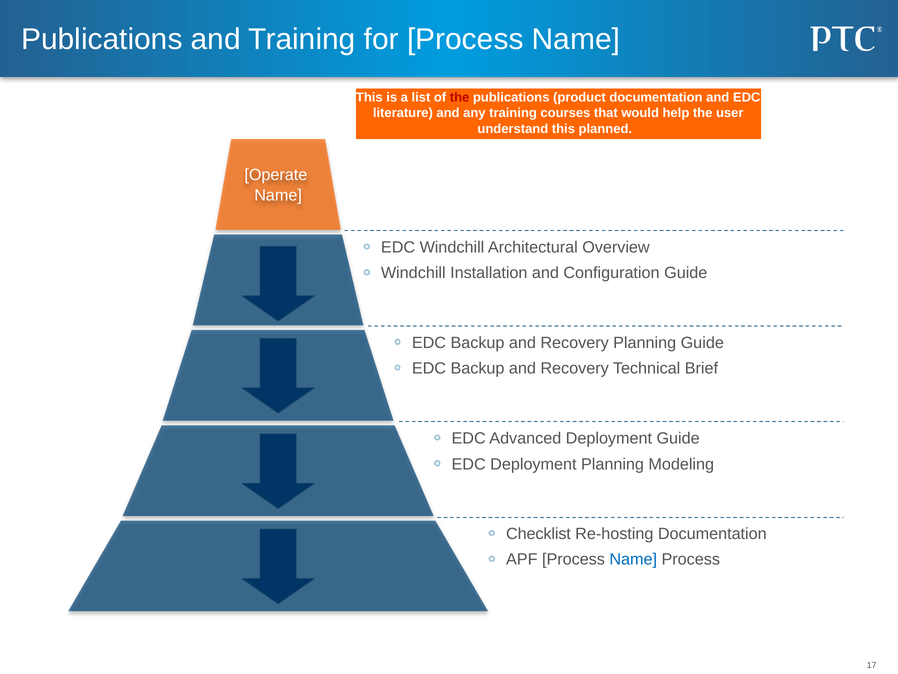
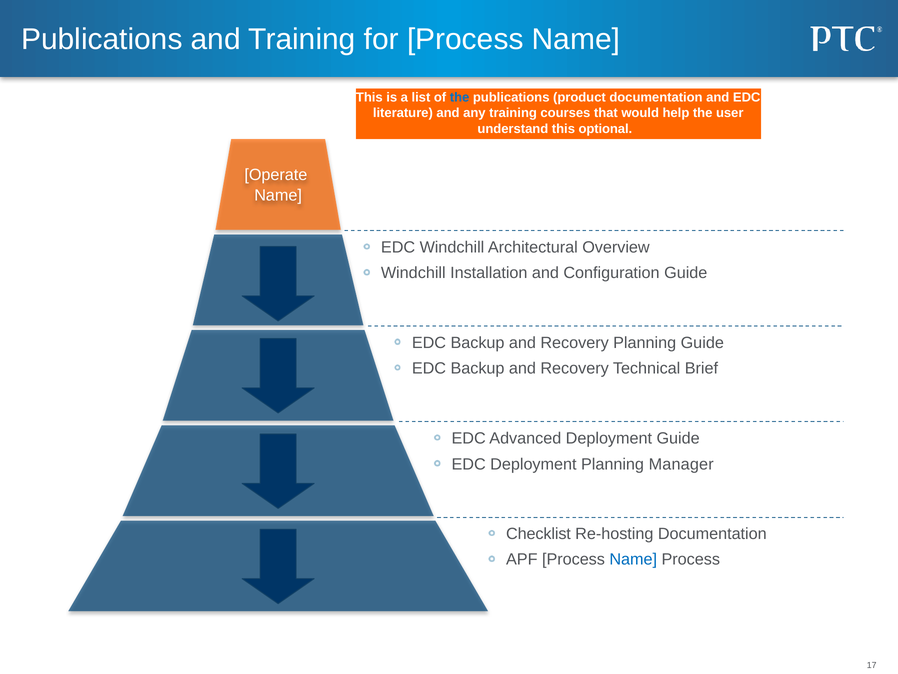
the colour: red -> blue (460, 97)
planned: planned -> optional (605, 129)
Modeling: Modeling -> Manager (681, 464)
